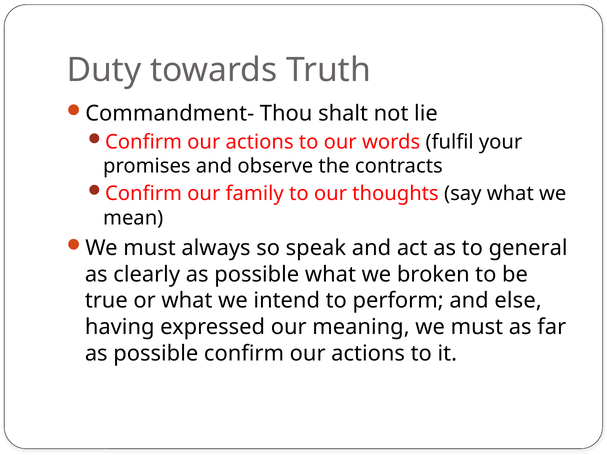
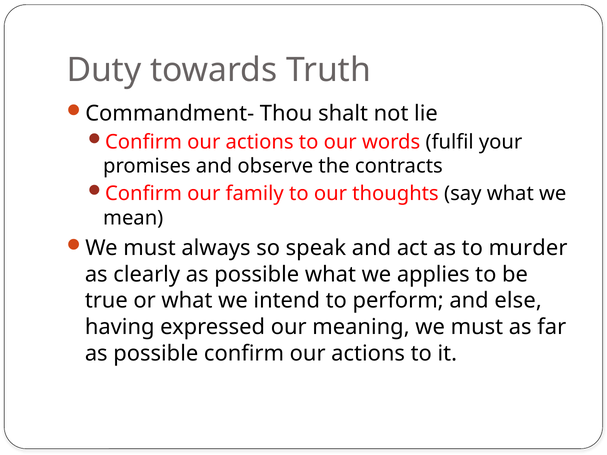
general: general -> murder (528, 248)
broken: broken -> applies (433, 275)
